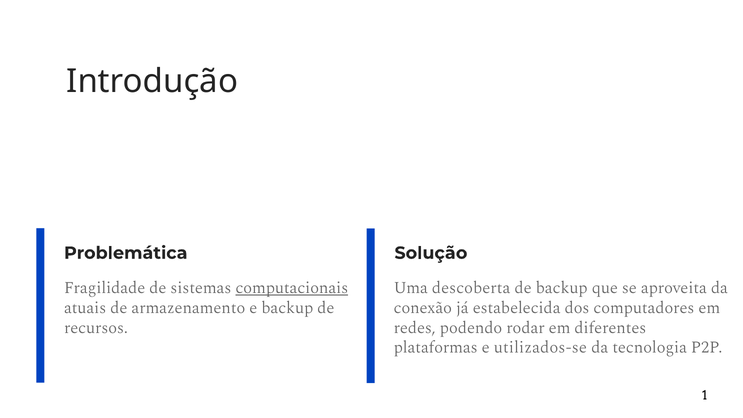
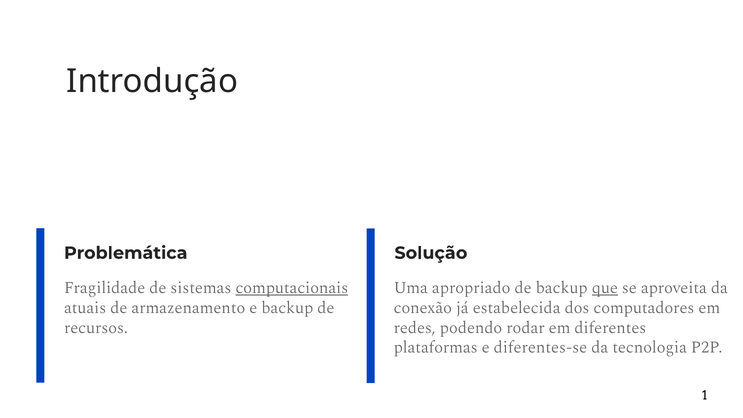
descoberta: descoberta -> apropriado (471, 288)
que underline: none -> present (605, 288)
utilizados-se: utilizados-se -> diferentes-se (540, 347)
